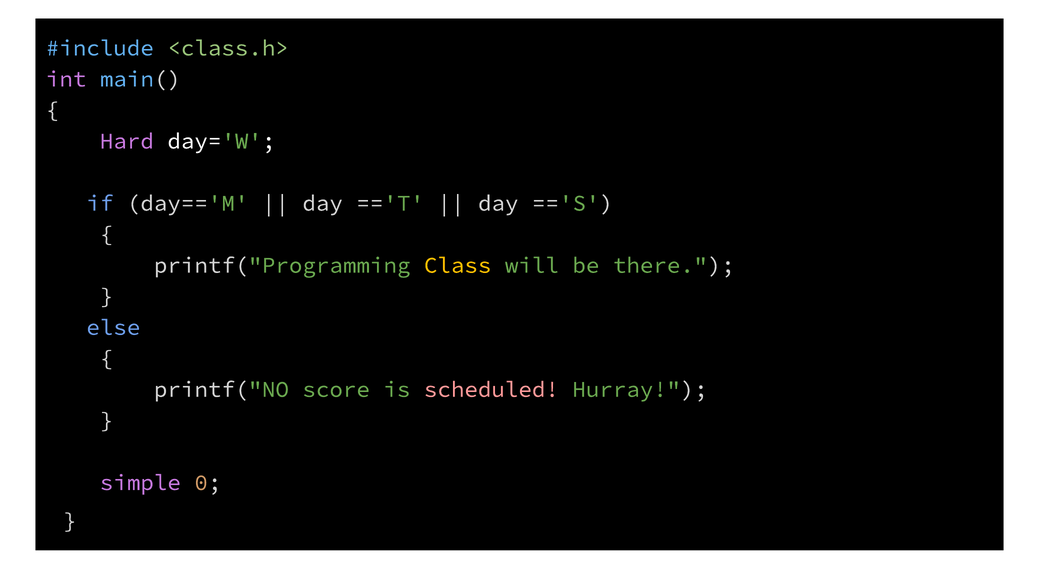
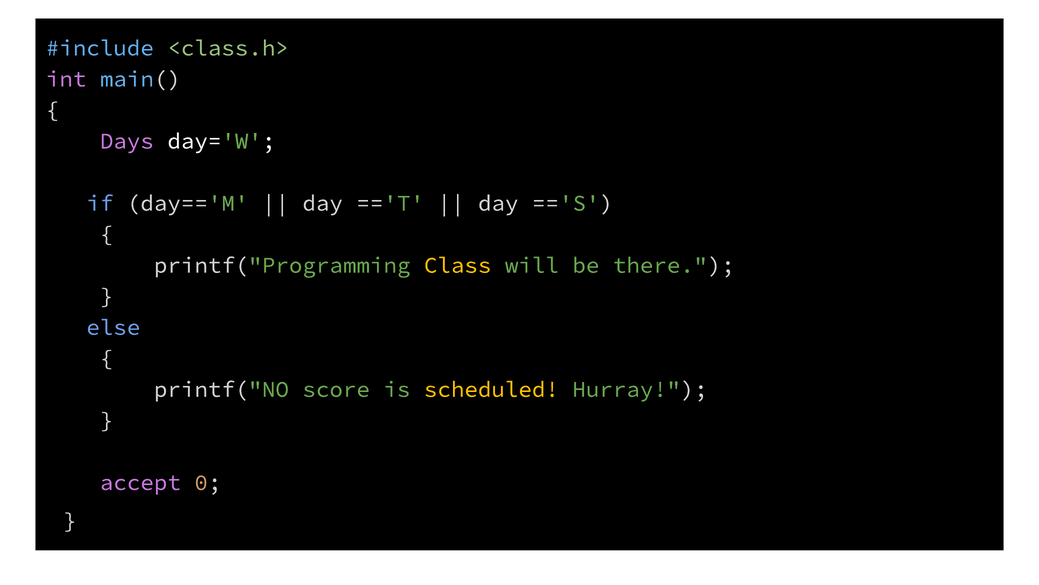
Hard: Hard -> Days (127, 141)
scheduled colour: pink -> yellow (491, 389)
simple: simple -> accept (140, 482)
